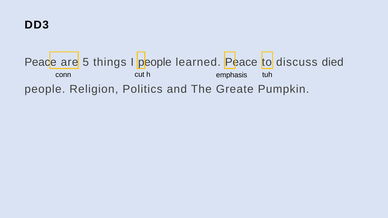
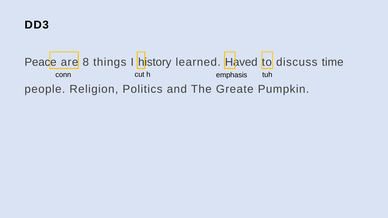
5: 5 -> 8 (86, 62)
I people: people -> history (155, 62)
learned Peace: Peace -> Haved (241, 62)
died: died -> time (333, 62)
